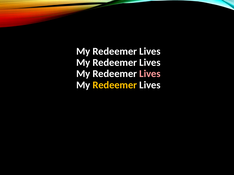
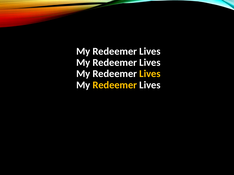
Lives colour: pink -> yellow (150, 74)
